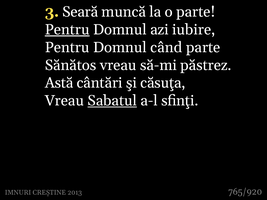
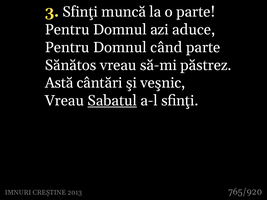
3 Seară: Seară -> Sfinţi (80, 12)
Pentru underline: present -> none (67, 30)
iubire: iubire -> aduce (194, 30)
căsuţa: căsuţa -> veşnic (163, 83)
